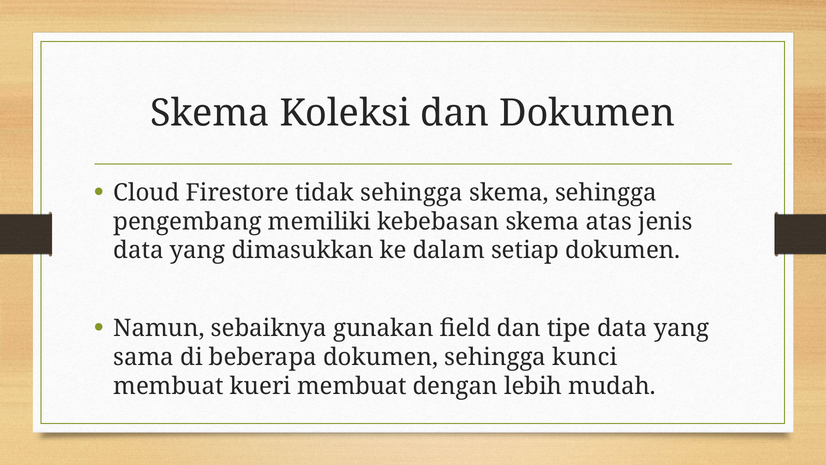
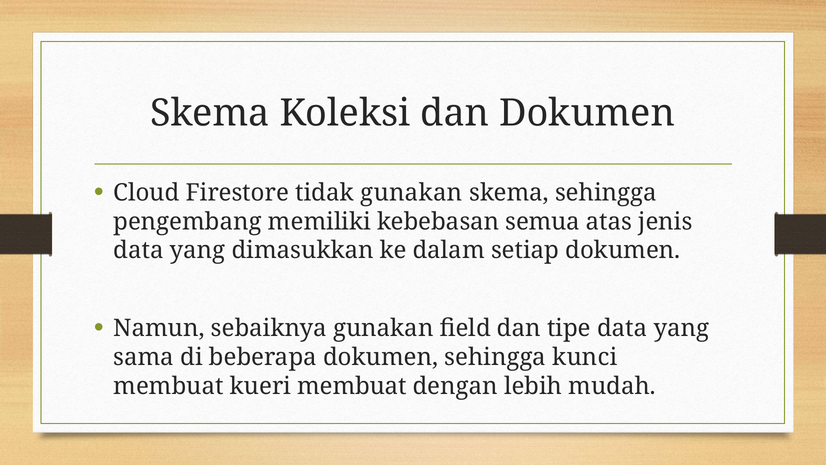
tidak sehingga: sehingga -> gunakan (411, 192)
kebebasan skema: skema -> semua (543, 221)
